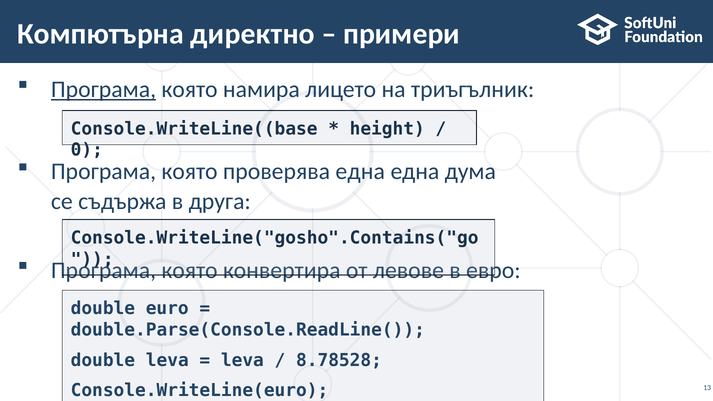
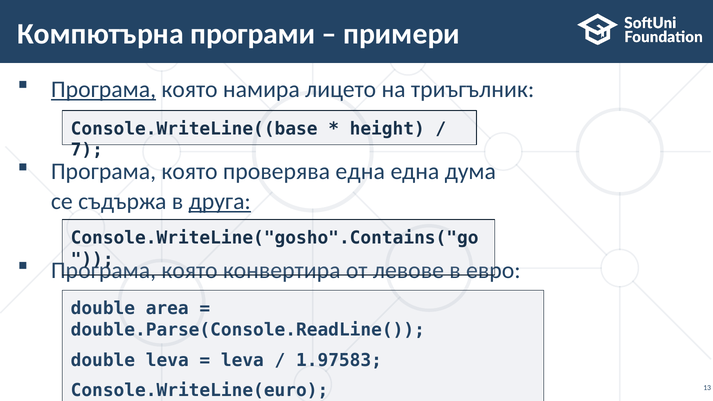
директно: директно -> програми (253, 34)
0: 0 -> 7 (87, 150)
друга underline: none -> present (220, 202)
euro: euro -> area (167, 309)
8.78528: 8.78528 -> 1.97583 (339, 360)
